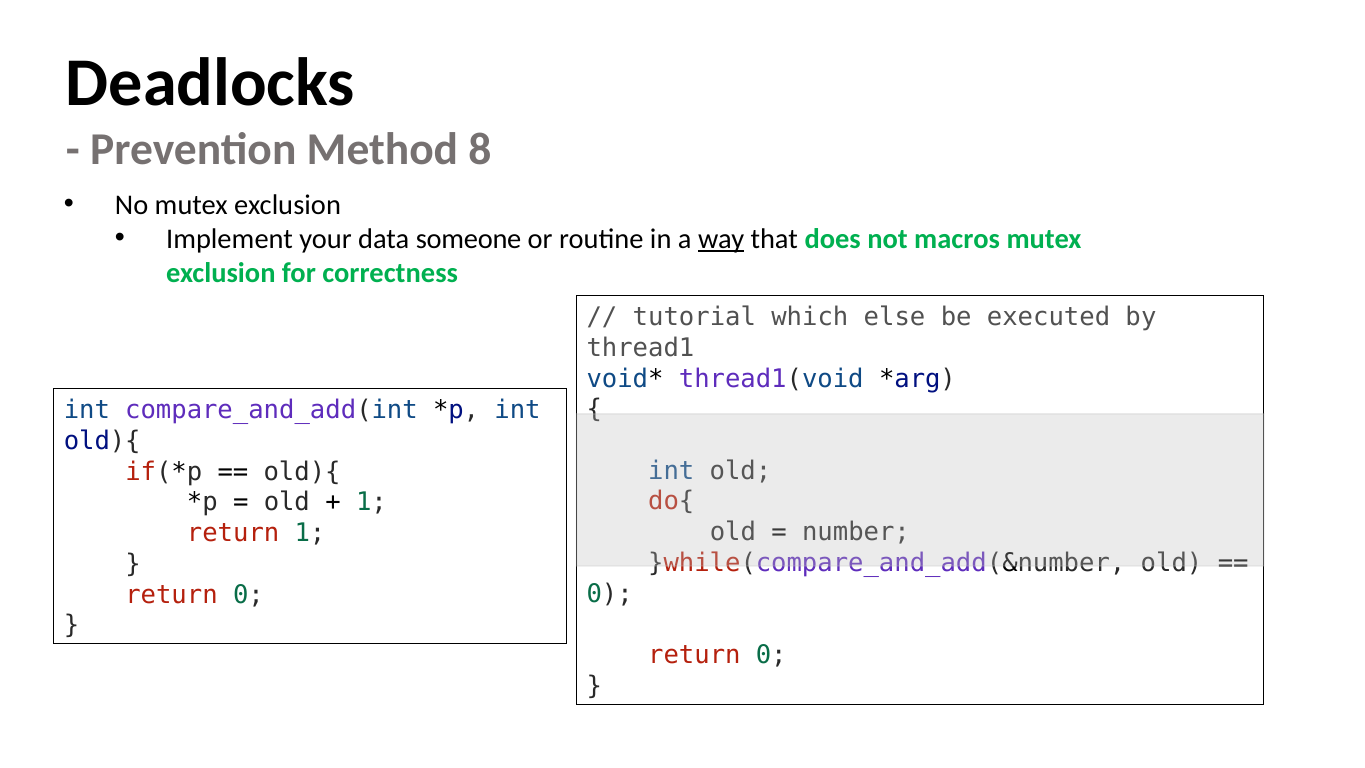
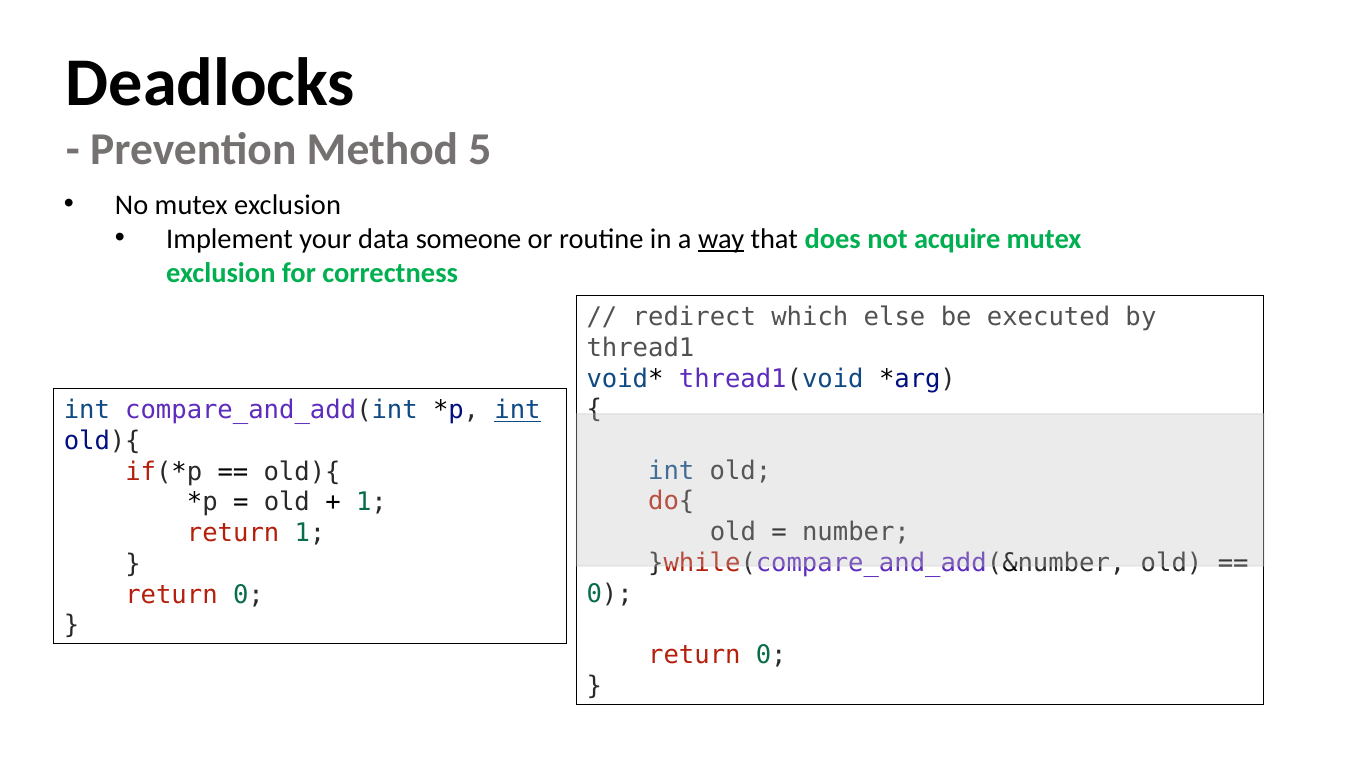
8: 8 -> 5 (480, 150)
macros: macros -> acquire (957, 239)
tutorial: tutorial -> redirect (694, 317)
int underline: none -> present (518, 410)
